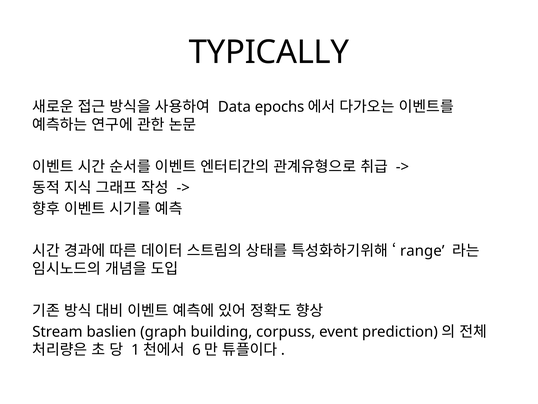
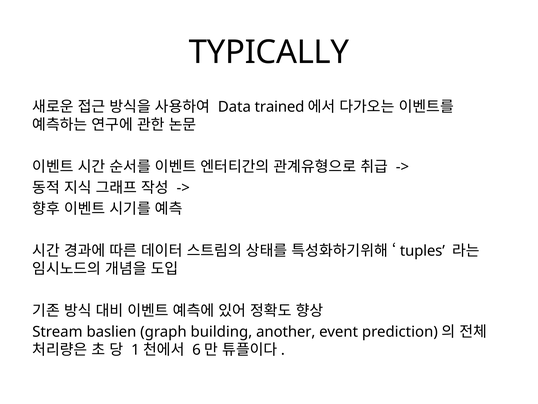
epochs: epochs -> trained (280, 107)
range: range -> tuples (422, 251)
corpuss: corpuss -> another (286, 331)
